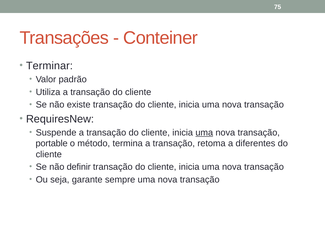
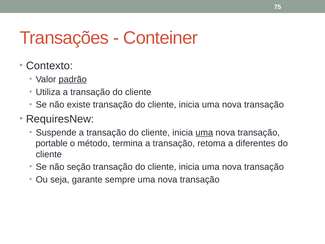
Terminar: Terminar -> Contexto (49, 66)
padrão underline: none -> present (73, 79)
definir: definir -> seção (79, 167)
